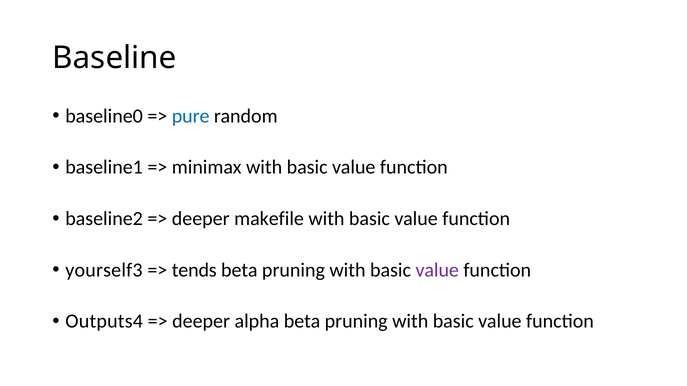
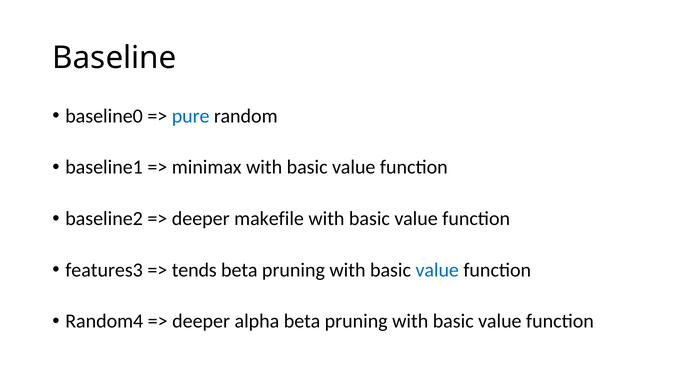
yourself3: yourself3 -> features3 (104, 270)
value colour: purple -> blue (437, 270)
Outputs4: Outputs4 -> Random4 (104, 322)
